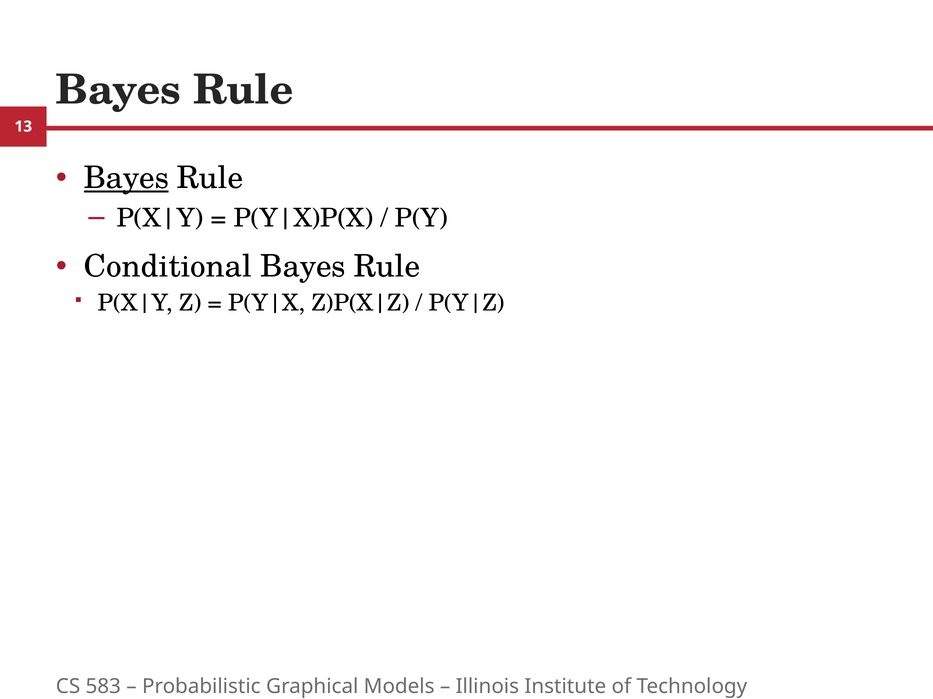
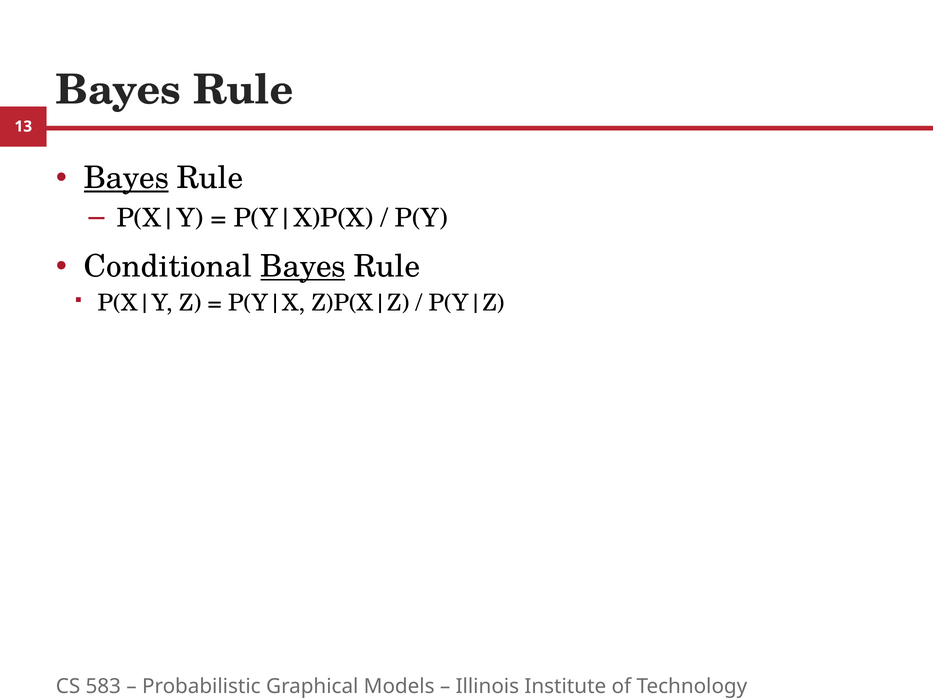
Bayes underline: none -> present (303, 267)
